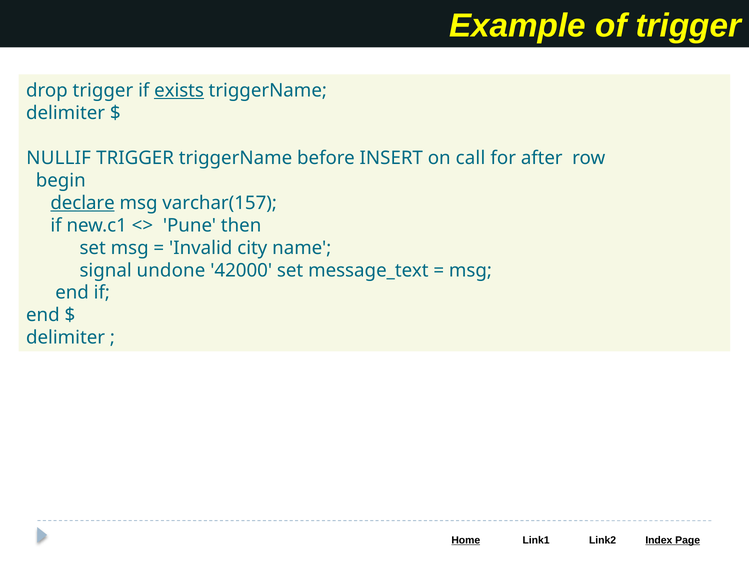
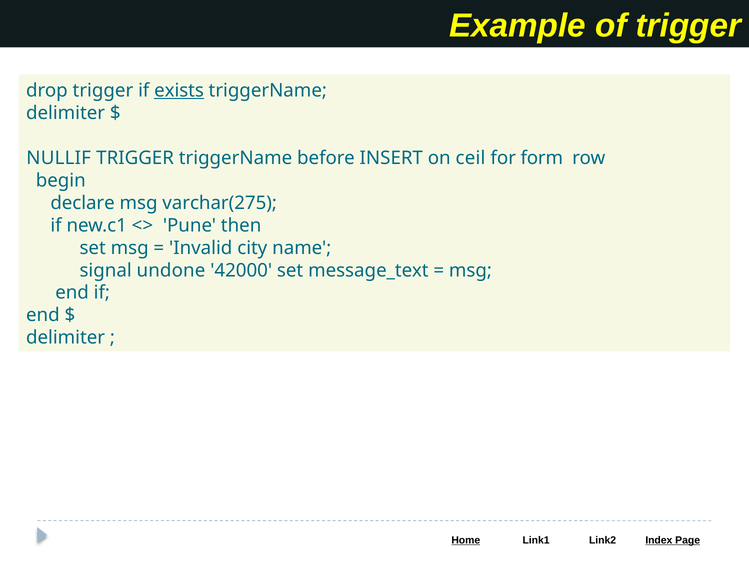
call: call -> ceil (470, 158)
after: after -> form (542, 158)
declare underline: present -> none (83, 203)
varchar(157: varchar(157 -> varchar(275 (220, 203)
